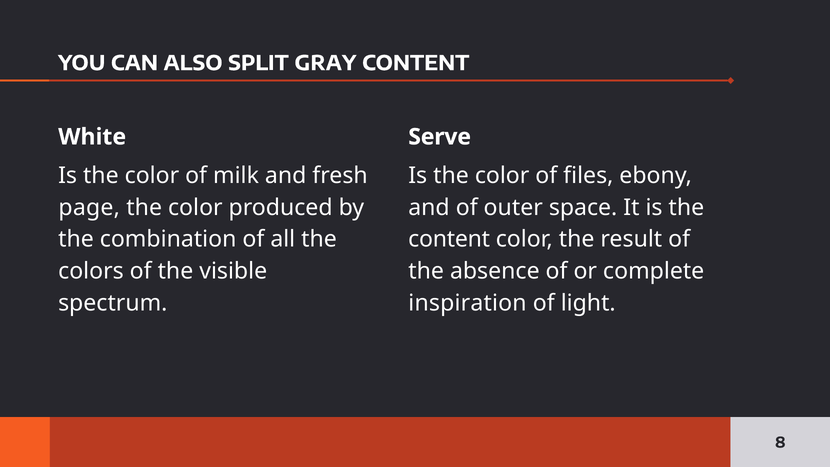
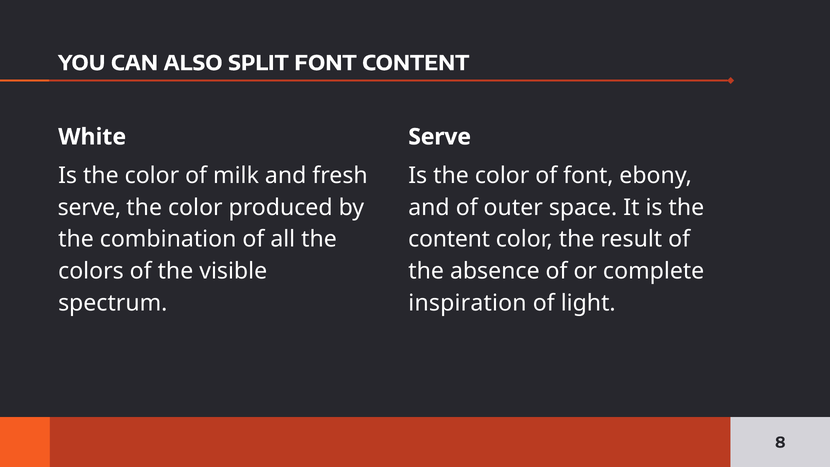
SPLIT GRAY: GRAY -> FONT (325, 63)
of files: files -> font (588, 176)
page: page -> serve (89, 207)
